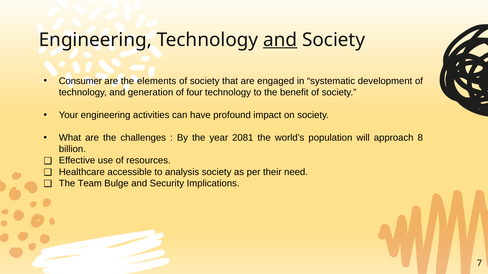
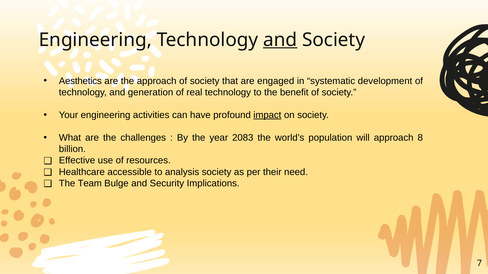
Consumer: Consumer -> Aesthetics (80, 81)
the elements: elements -> approach (157, 81)
four: four -> real (194, 92)
impact underline: none -> present (267, 115)
2081: 2081 -> 2083 (243, 138)
